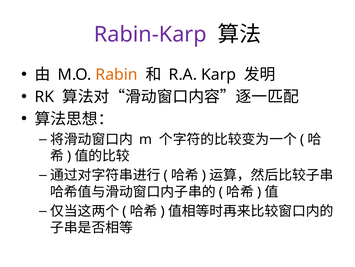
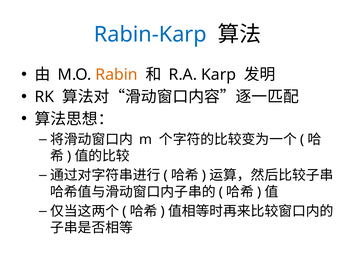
Rabin-Karp colour: purple -> blue (150, 34)
